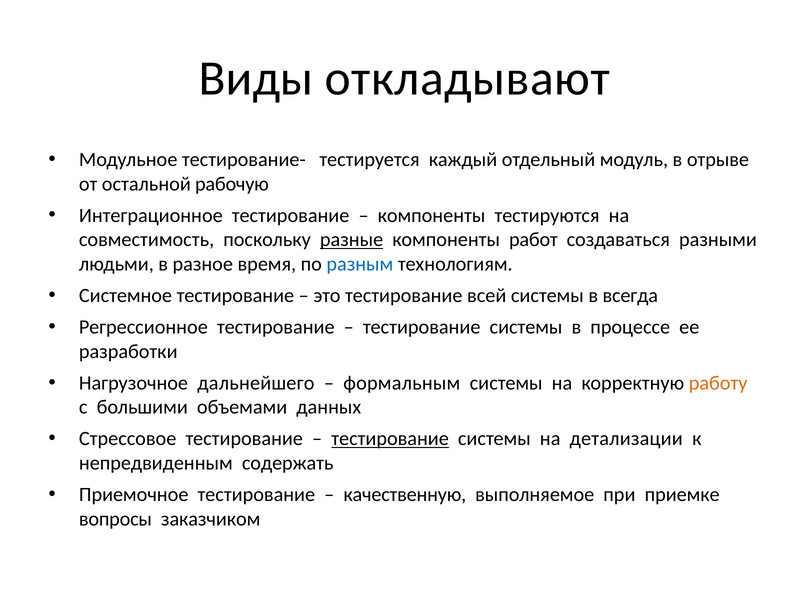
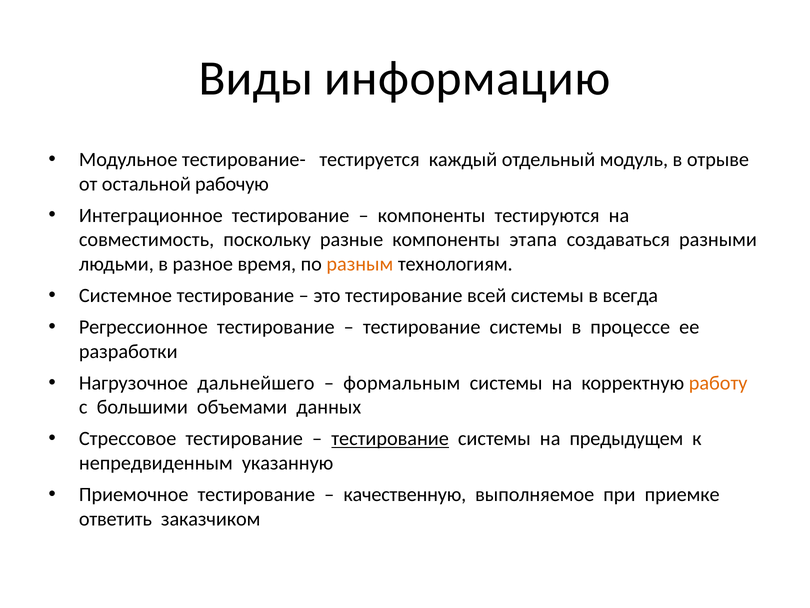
откладывают: откладывают -> информацию (467, 78)
разные underline: present -> none (352, 239)
работ: работ -> этапа (533, 239)
разным colour: blue -> orange (360, 264)
детализации: детализации -> предыдущем (626, 438)
содержать: содержать -> указанную (288, 463)
вопросы: вопросы -> ответить (115, 519)
